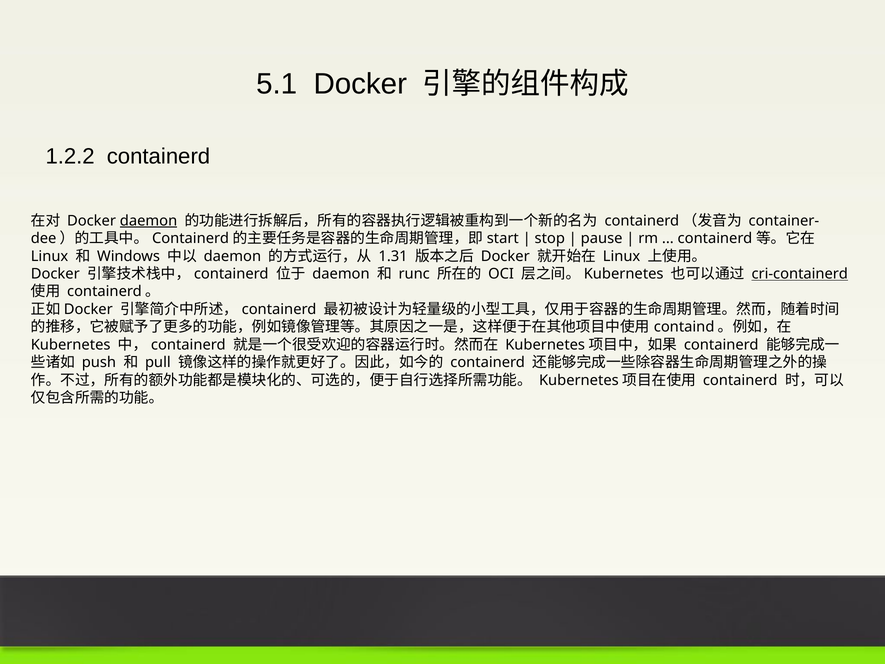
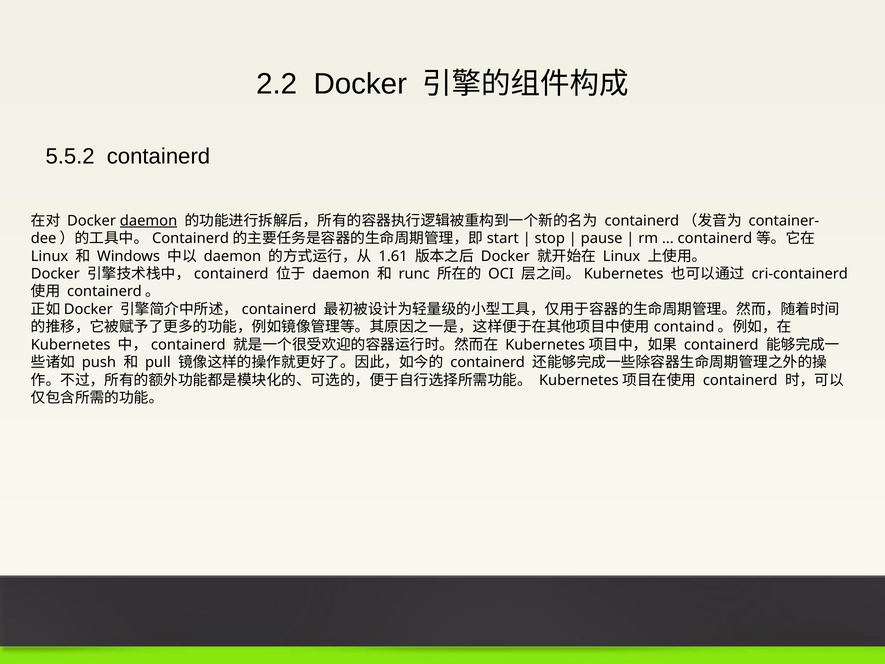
5.1: 5.1 -> 2.2 (277, 84)
1.2.2: 1.2.2 -> 5.5.2 (70, 156)
1.31: 1.31 -> 1.61 (393, 256)
cri-containerd underline: present -> none (800, 274)
